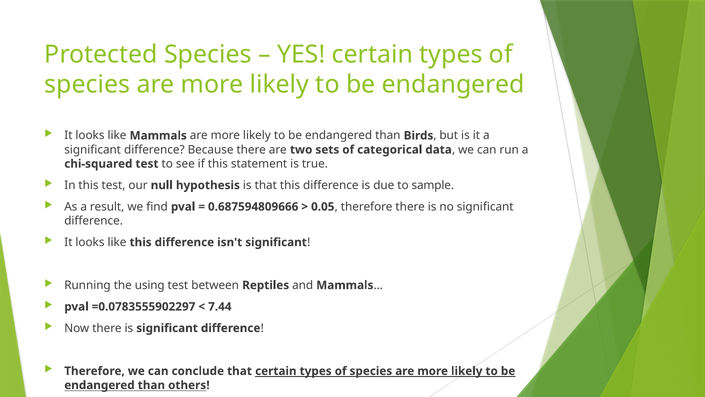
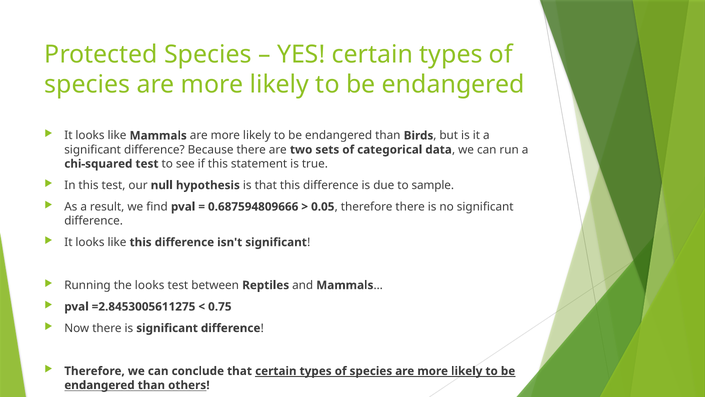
the using: using -> looks (150, 285)
=0.0783555902297: =0.0783555902297 -> =2.8453005611275 (144, 306)
7.44: 7.44 -> 0.75 (220, 306)
